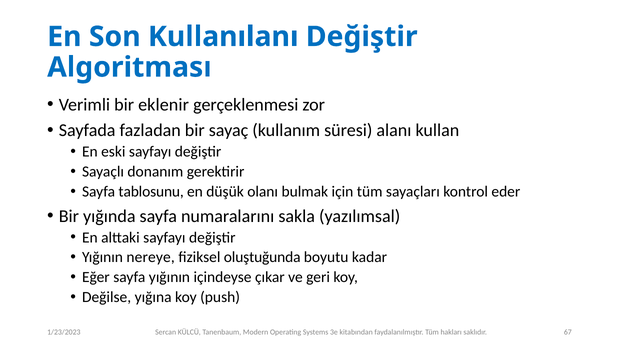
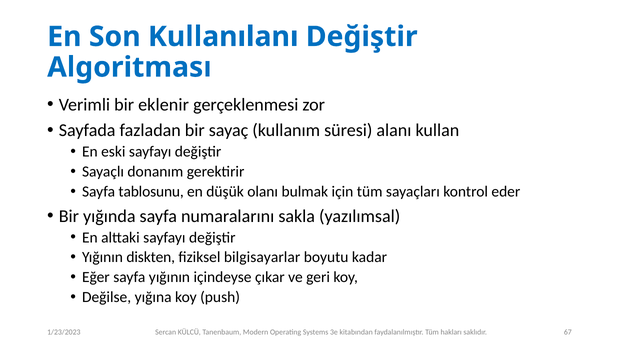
nereye: nereye -> diskten (151, 257)
oluştuğunda: oluştuğunda -> bilgisayarlar (262, 257)
